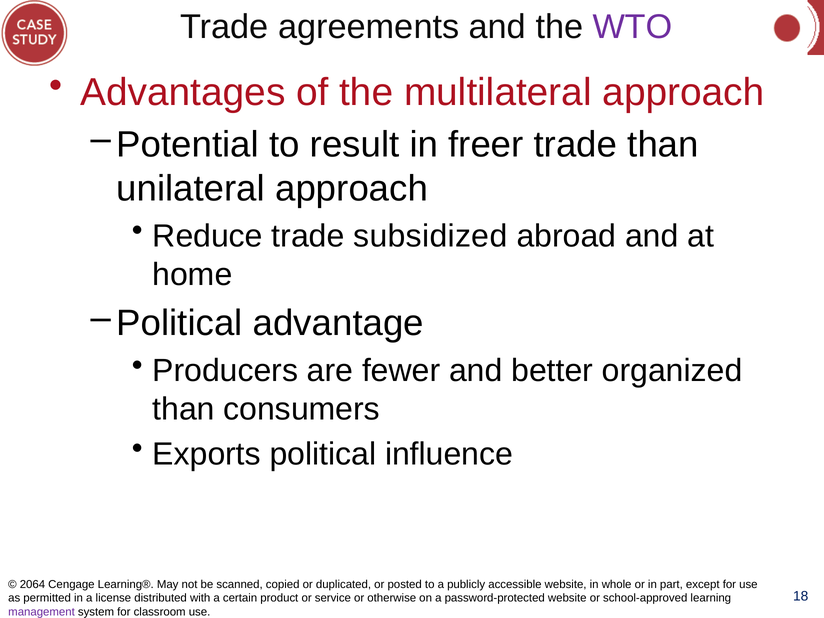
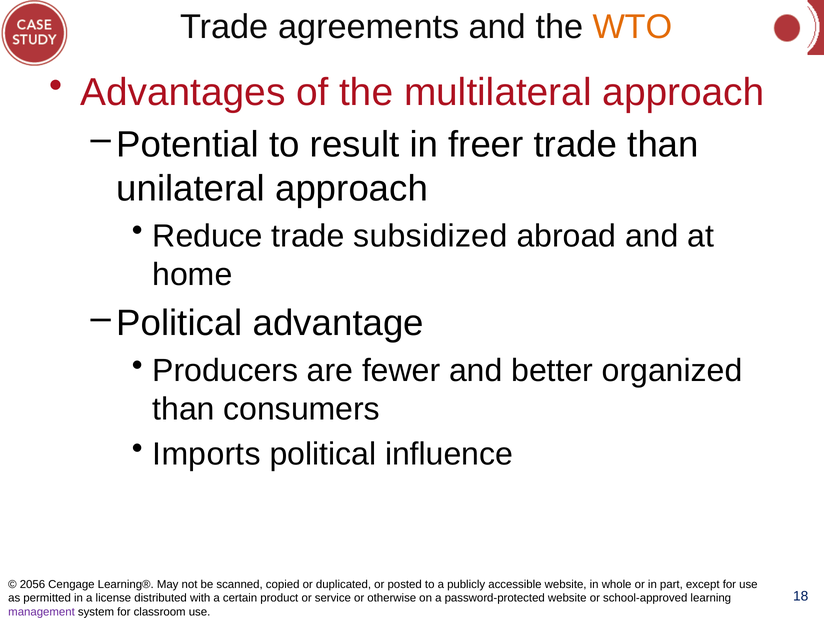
WTO colour: purple -> orange (633, 27)
Exports: Exports -> Imports (207, 454)
2064: 2064 -> 2056 (32, 584)
